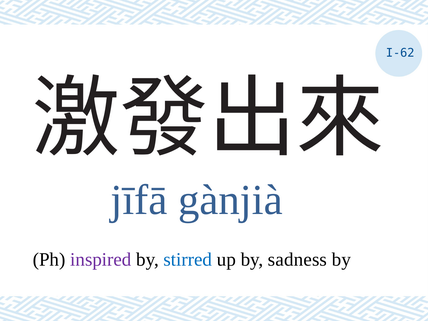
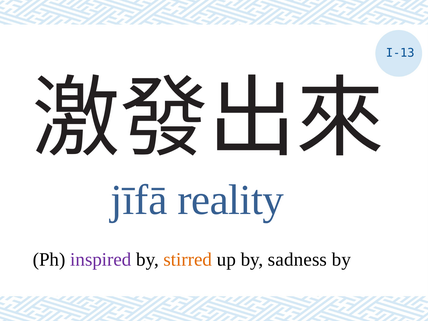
I-62: I-62 -> I-13 (400, 53)
gànjià: gànjià -> reality (231, 200)
stirred colour: blue -> orange (188, 260)
